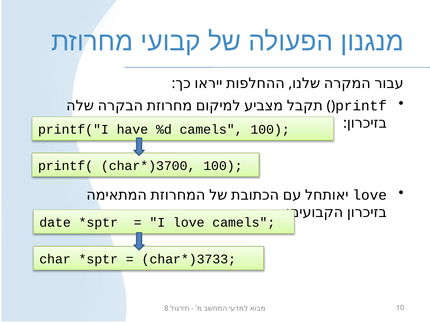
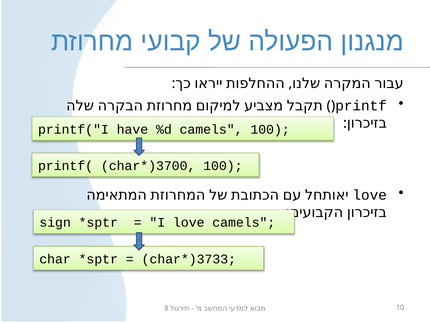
date: date -> sign (55, 222)
